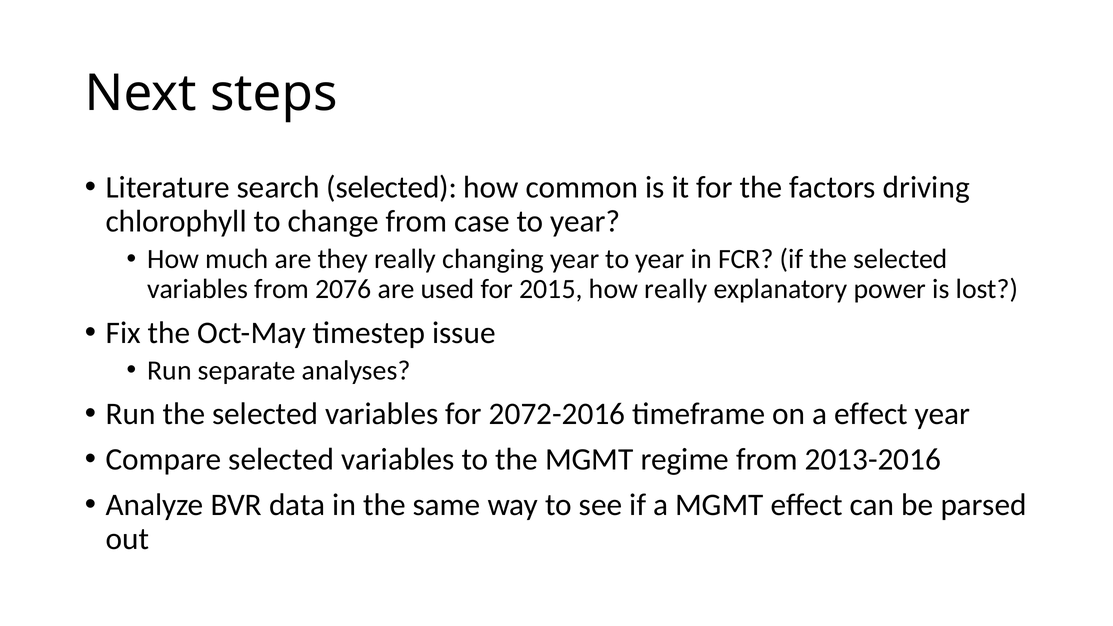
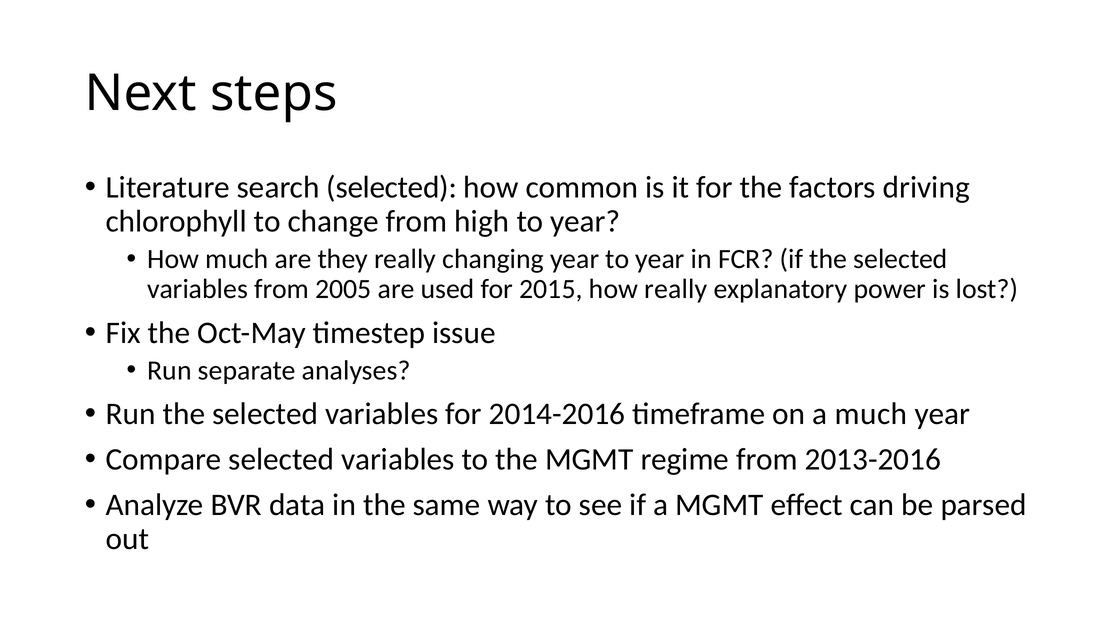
case: case -> high (482, 221)
2076: 2076 -> 2005 (343, 289)
2072-2016: 2072-2016 -> 2014-2016 (557, 414)
a effect: effect -> much (871, 414)
